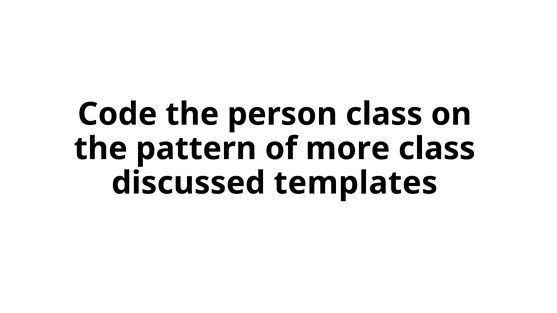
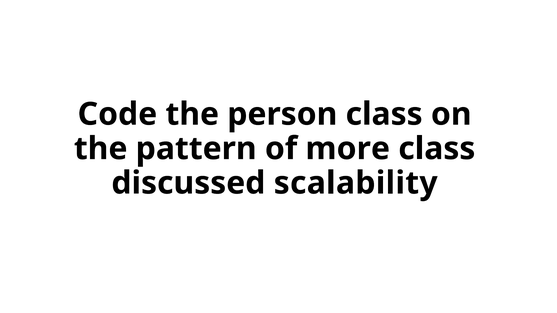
templates: templates -> scalability (356, 183)
